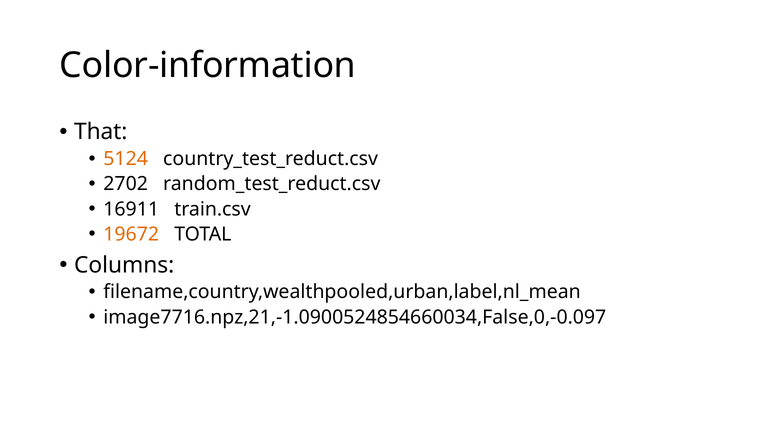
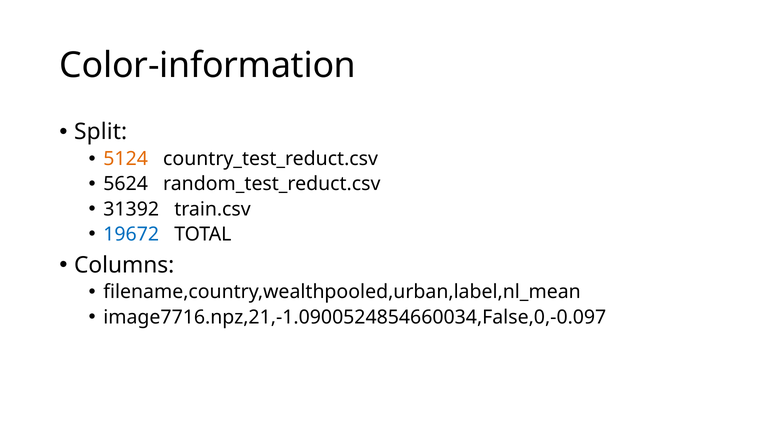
That: That -> Split (101, 132)
2702: 2702 -> 5624 (126, 184)
16911: 16911 -> 31392 (131, 209)
19672 colour: orange -> blue (131, 234)
